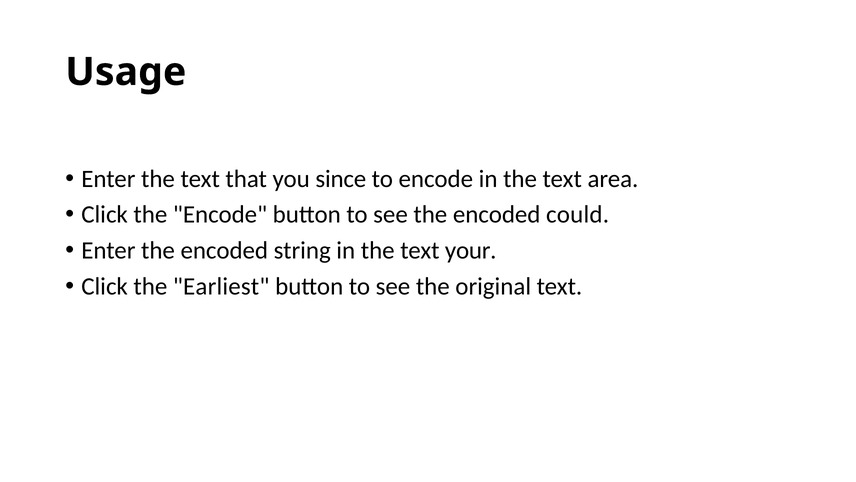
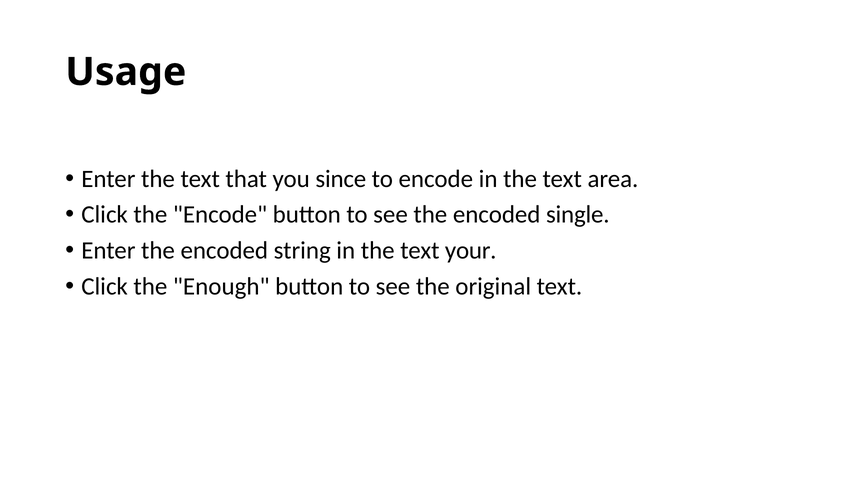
could: could -> single (578, 215)
Earliest: Earliest -> Enough (221, 286)
